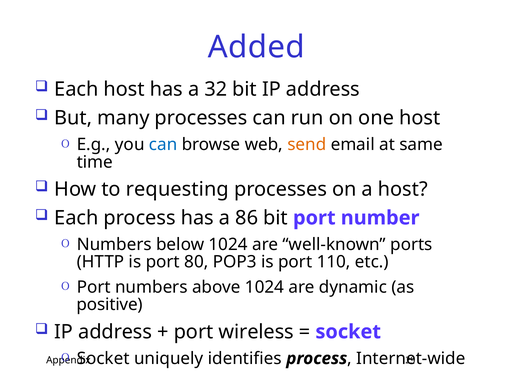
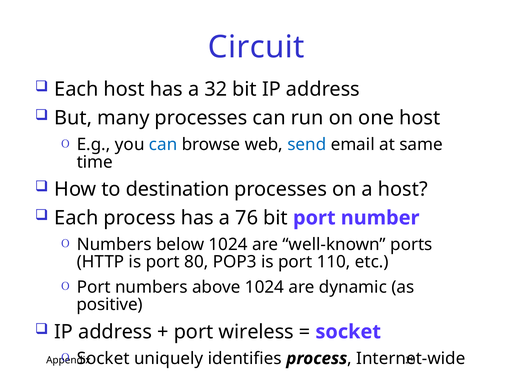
Added: Added -> Circuit (256, 47)
send colour: orange -> blue (307, 145)
requesting: requesting -> destination (178, 189)
86: 86 -> 76 (247, 218)
